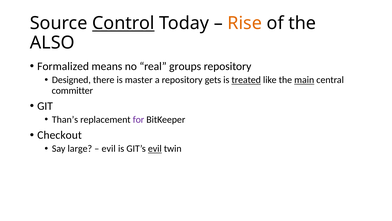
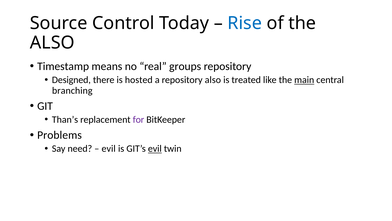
Control underline: present -> none (123, 23)
Rise colour: orange -> blue (245, 23)
Formalized: Formalized -> Timestamp (63, 66)
master: master -> hosted (139, 80)
repository gets: gets -> also (213, 80)
treated underline: present -> none (246, 80)
committer: committer -> branching (72, 90)
Checkout: Checkout -> Problems (60, 135)
large: large -> need (80, 148)
